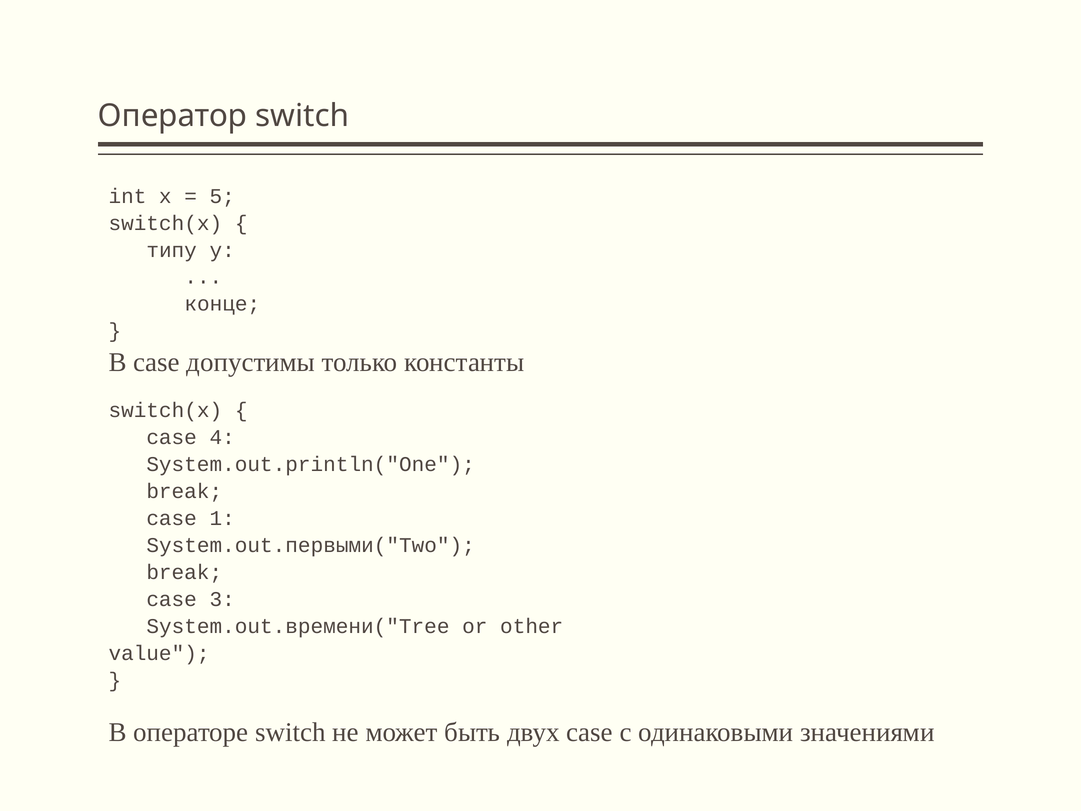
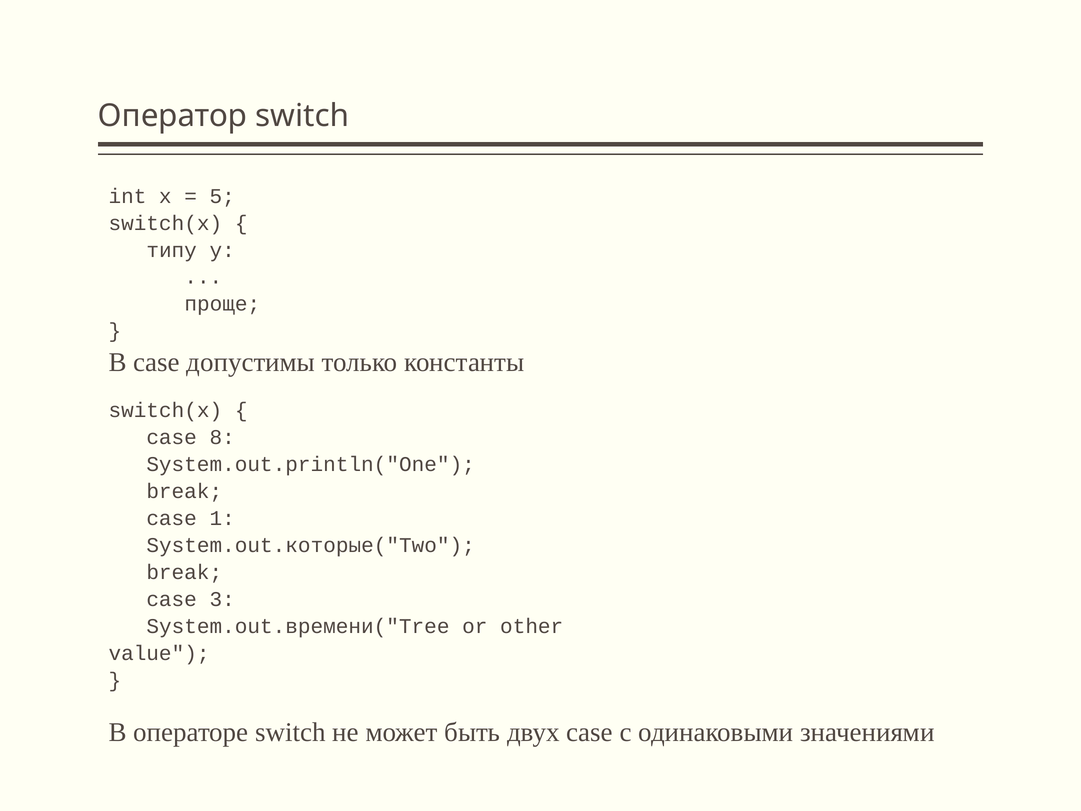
конце: конце -> проще (222, 304)
4: 4 -> 8 (222, 437)
System.out.первыми("Two: System.out.первыми("Two -> System.out.которые("Two (311, 545)
